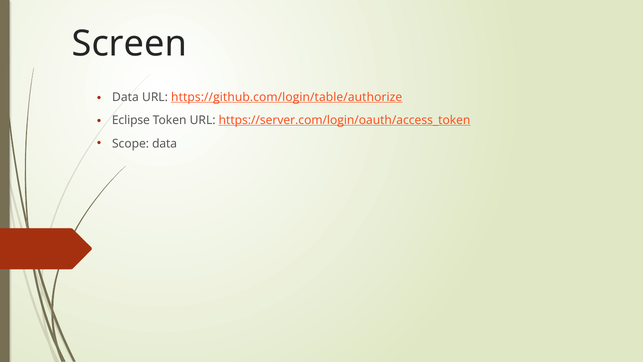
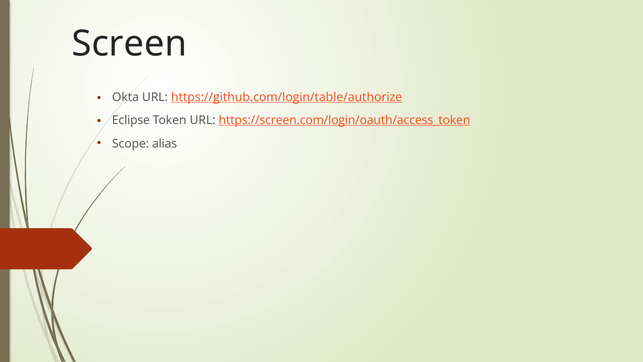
Data: Data -> Okta (125, 97)
https://server.com/login/oauth/access_token: https://server.com/login/oauth/access_token -> https://screen.com/login/oauth/access_token (345, 120)
Scope data: data -> alias (165, 143)
